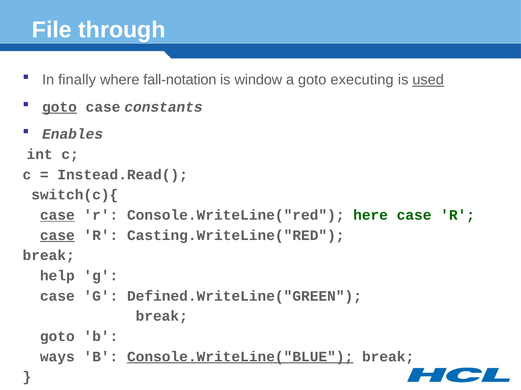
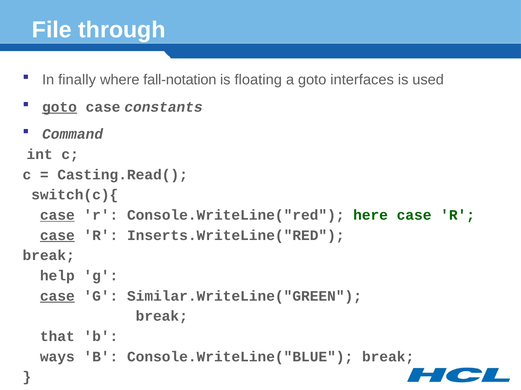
window: window -> floating (258, 80)
executing: executing -> interfaces (362, 80)
used underline: present -> none (428, 80)
Enables: Enables -> Command (73, 134)
Instead.Read(: Instead.Read( -> Casting.Read( (123, 175)
Casting.WriteLine("RED: Casting.WriteLine("RED -> Inserts.WriteLine("RED (236, 236)
case underline: none -> present (57, 297)
Defined.WriteLine("GREEN: Defined.WriteLine("GREEN -> Similar.WriteLine("GREEN (244, 297)
goto: goto -> that (57, 337)
Console.WriteLine("BLUE underline: present -> none (240, 357)
